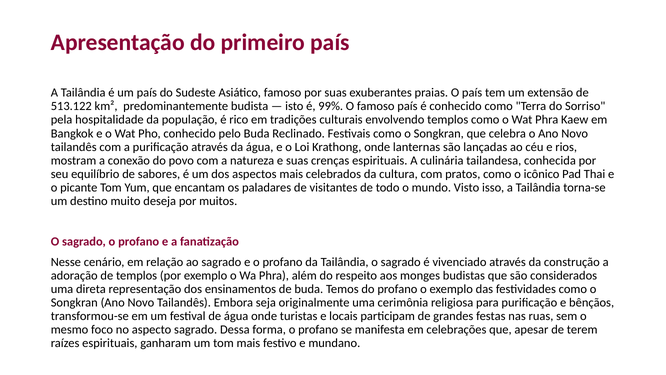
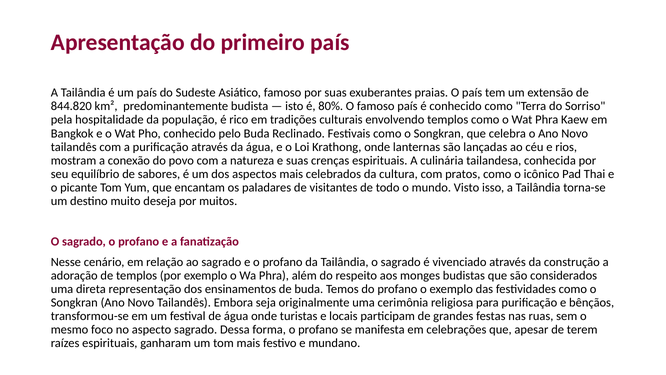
513.122: 513.122 -> 844.820 (71, 106)
99%: 99% -> 80% (331, 106)
